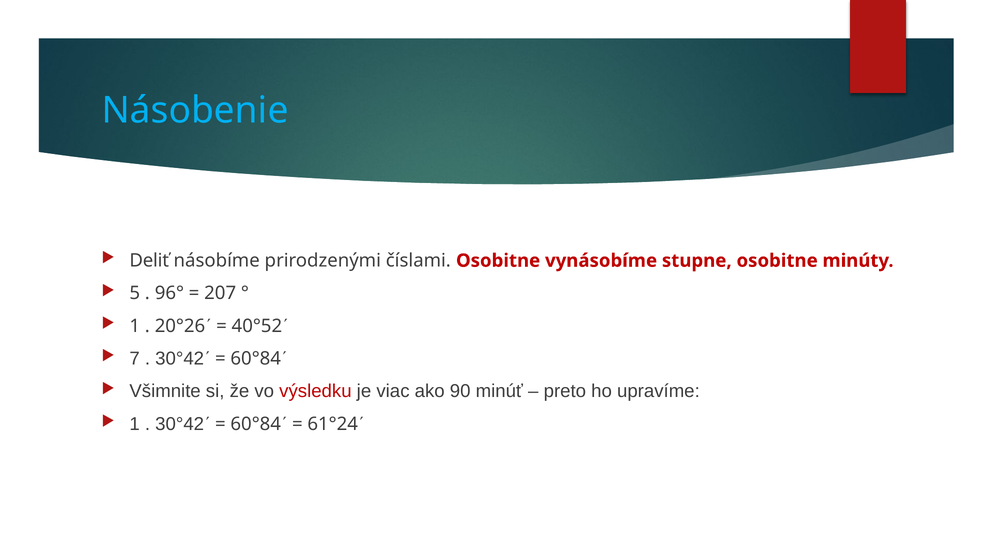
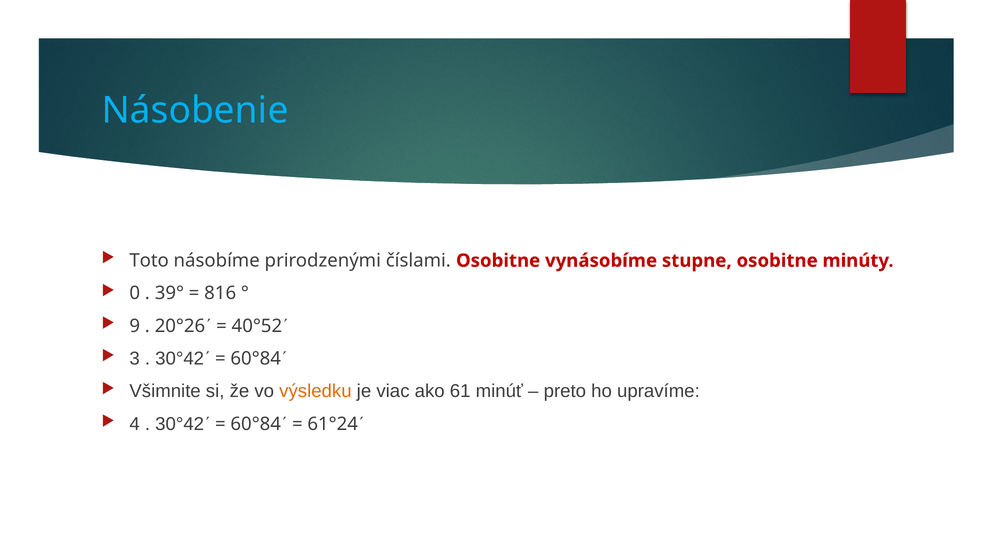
Deliť: Deliť -> Toto (149, 261)
5: 5 -> 0 (135, 294)
96°: 96° -> 39° (169, 294)
207: 207 -> 816 (220, 294)
1: 1 -> 9 (135, 326)
7: 7 -> 3 (135, 359)
výsledku colour: red -> orange (315, 392)
90: 90 -> 61 (460, 392)
1: 1 -> 4 (135, 424)
